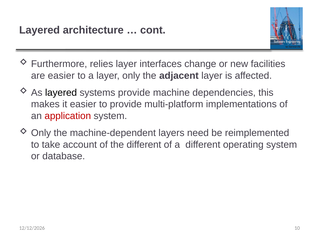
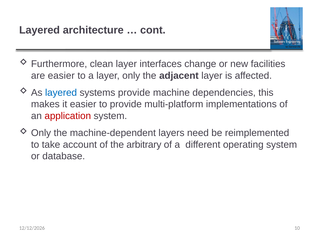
relies: relies -> clean (102, 64)
layered colour: black -> blue (61, 93)
the different: different -> arbitrary (144, 145)
